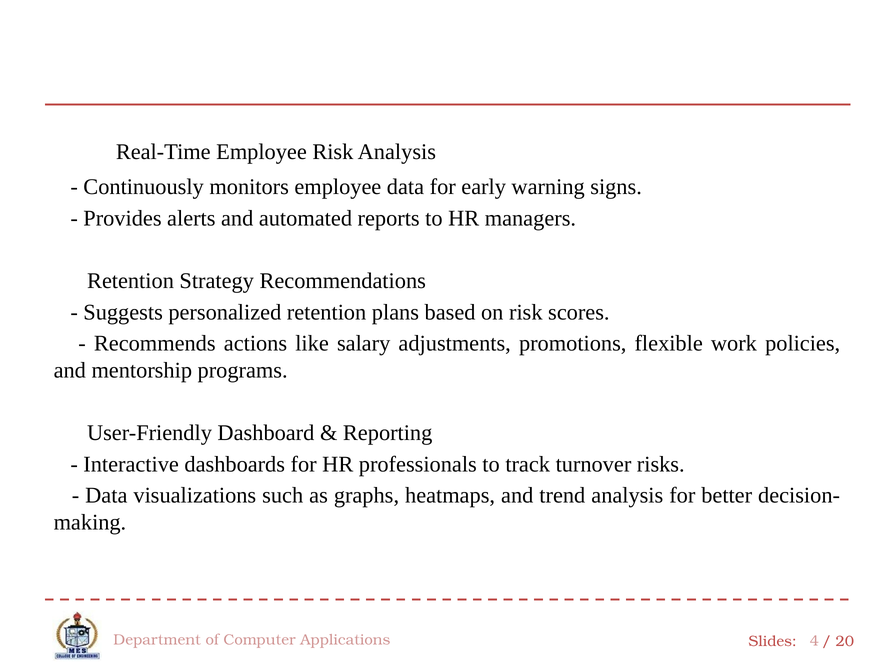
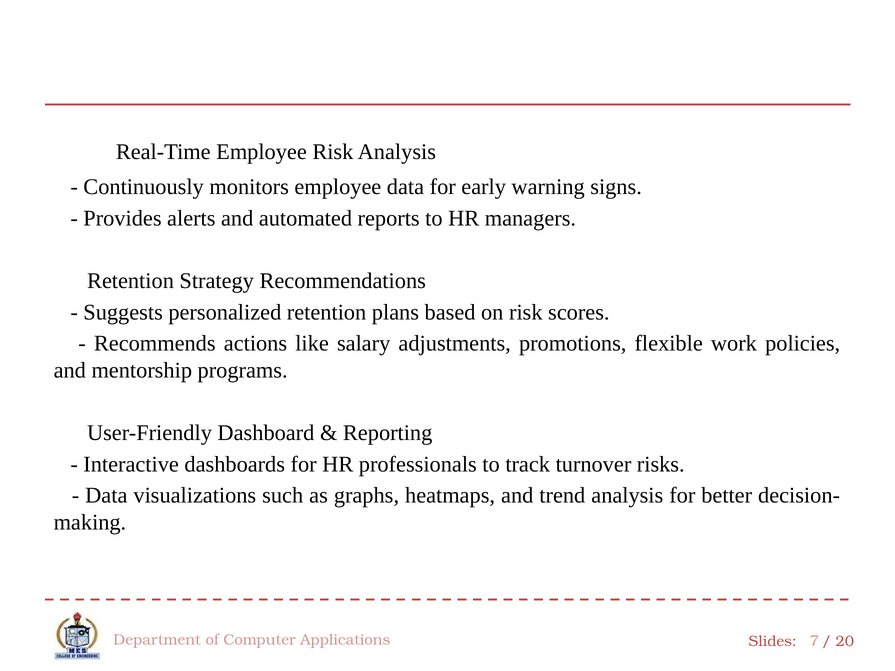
4: 4 -> 7 (814, 641)
